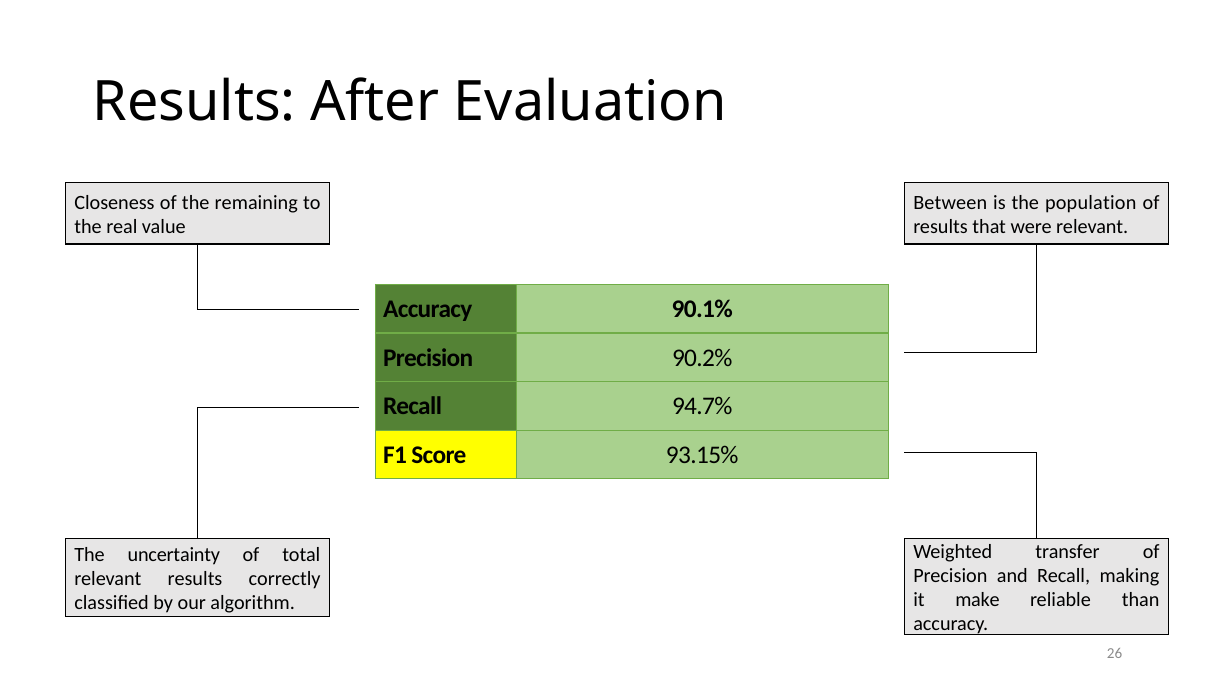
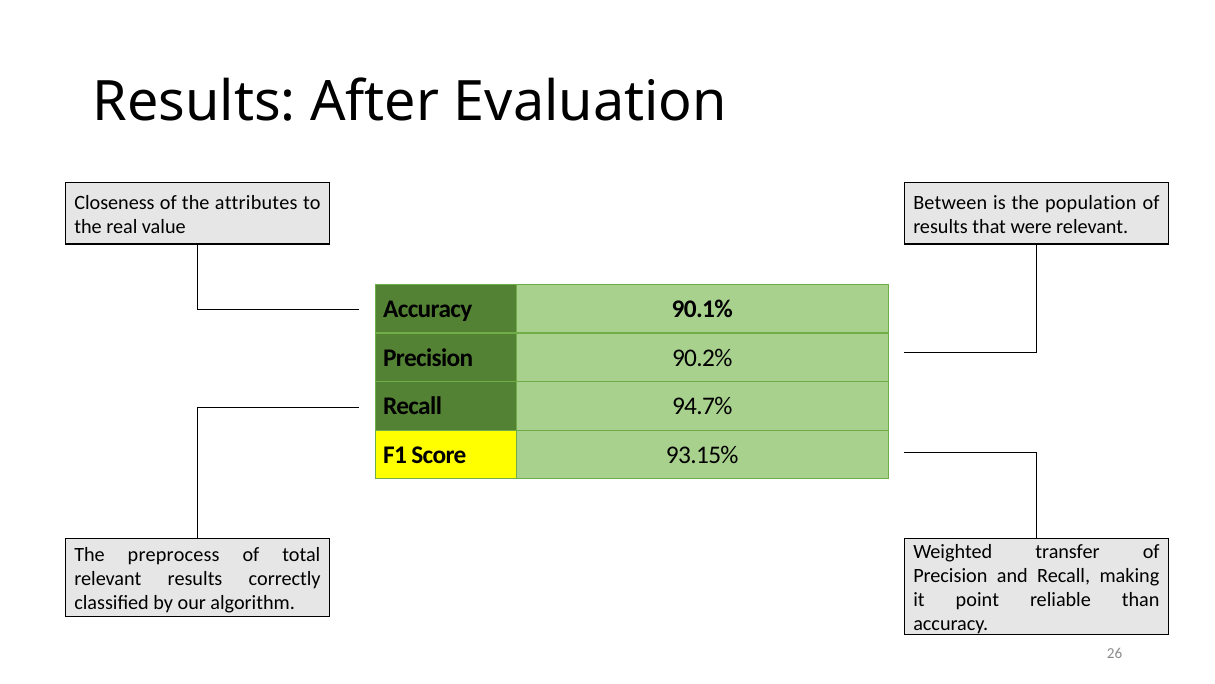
remaining: remaining -> attributes (256, 202)
uncertainty: uncertainty -> preprocess (174, 554)
make: make -> point (977, 599)
